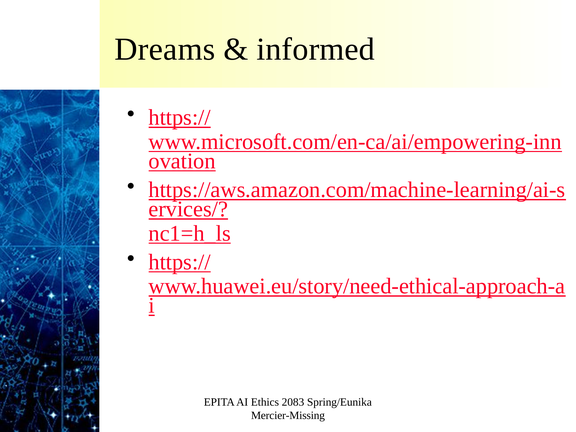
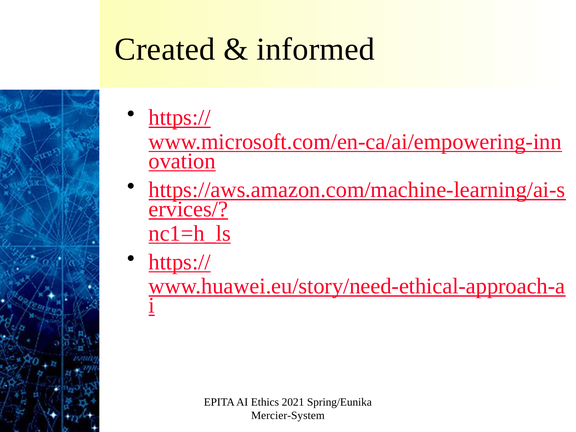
Dreams: Dreams -> Created (165, 49)
2083: 2083 -> 2021 (293, 402)
Mercier-Missing: Mercier-Missing -> Mercier-System (288, 415)
